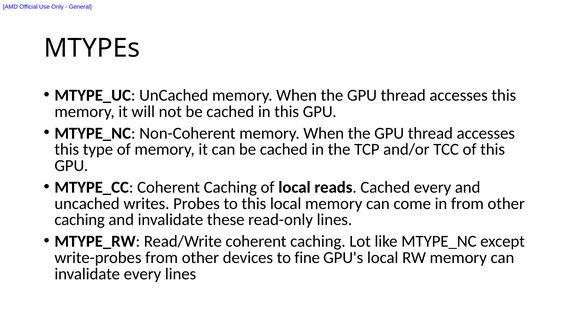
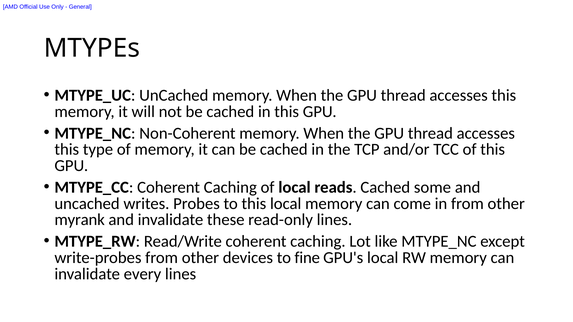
Cached every: every -> some (432, 187)
caching: caching -> myrank (80, 220)
